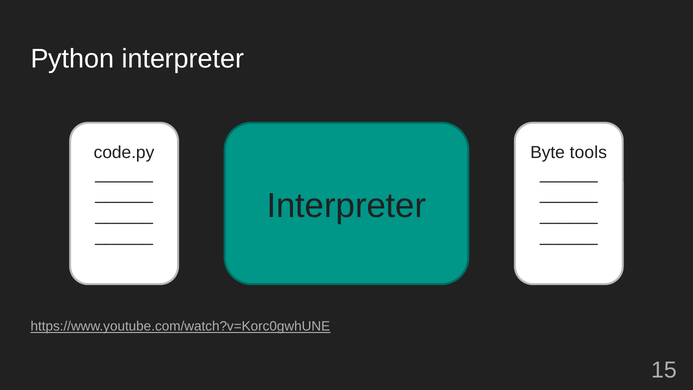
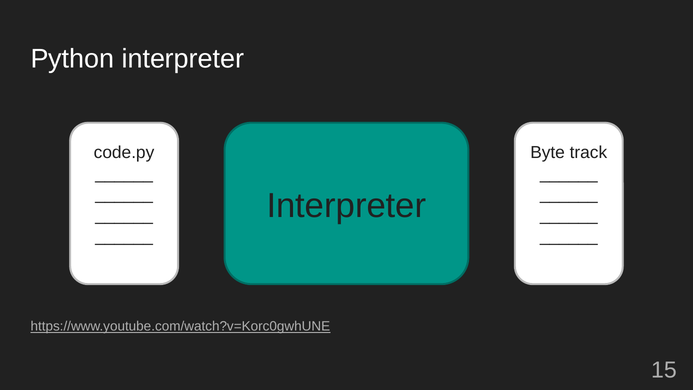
tools: tools -> track (588, 153)
